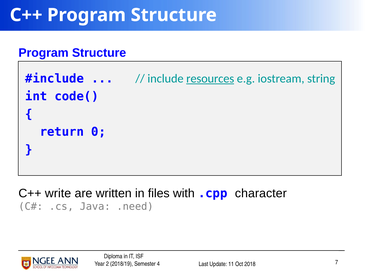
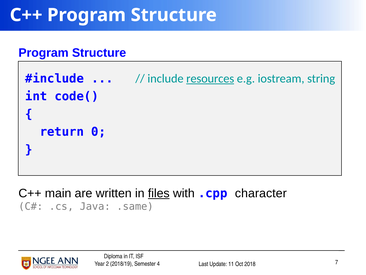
write: write -> main (58, 193)
files underline: none -> present (159, 193)
.need: .need -> .same (135, 206)
